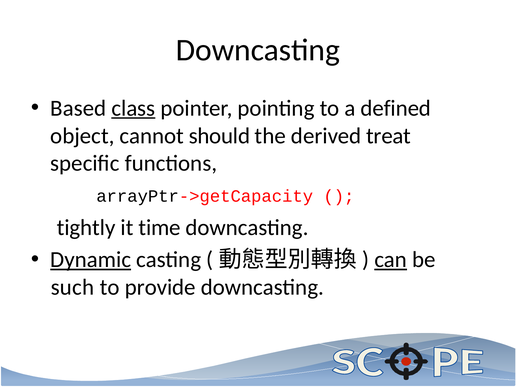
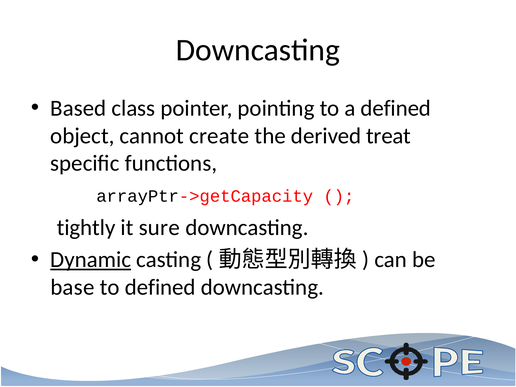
class underline: present -> none (133, 108)
should: should -> create (219, 136)
time: time -> sure (159, 228)
can underline: present -> none (391, 260)
such: such -> base (72, 287)
to provide: provide -> defined (160, 287)
